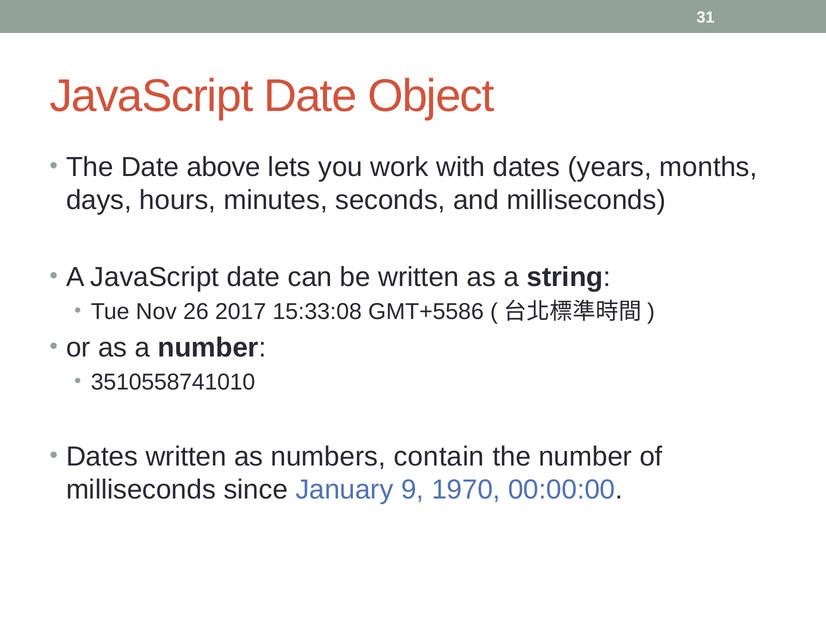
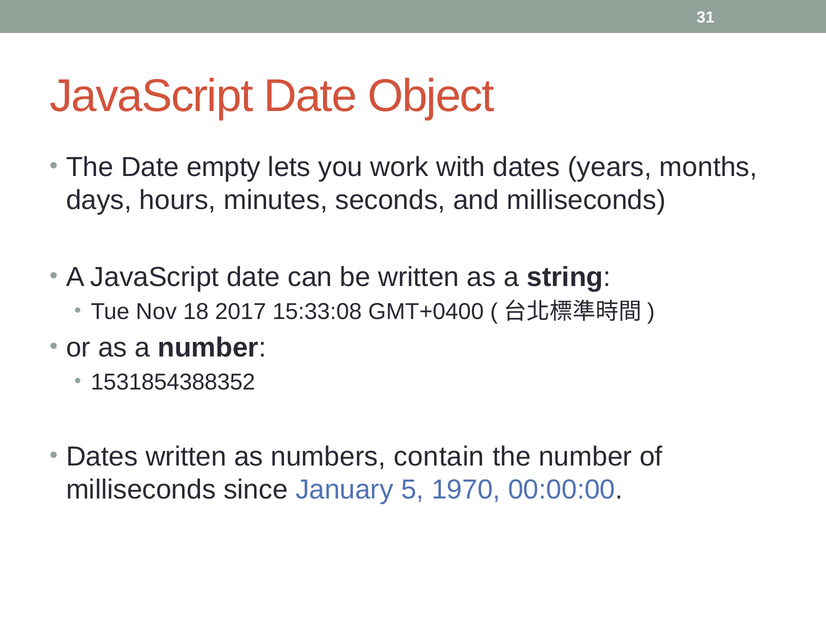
above: above -> empty (224, 167)
26: 26 -> 18 (196, 312)
GMT+5586: GMT+5586 -> GMT+0400 (426, 312)
3510558741010: 3510558741010 -> 1531854388352 (173, 383)
9: 9 -> 5 (413, 490)
